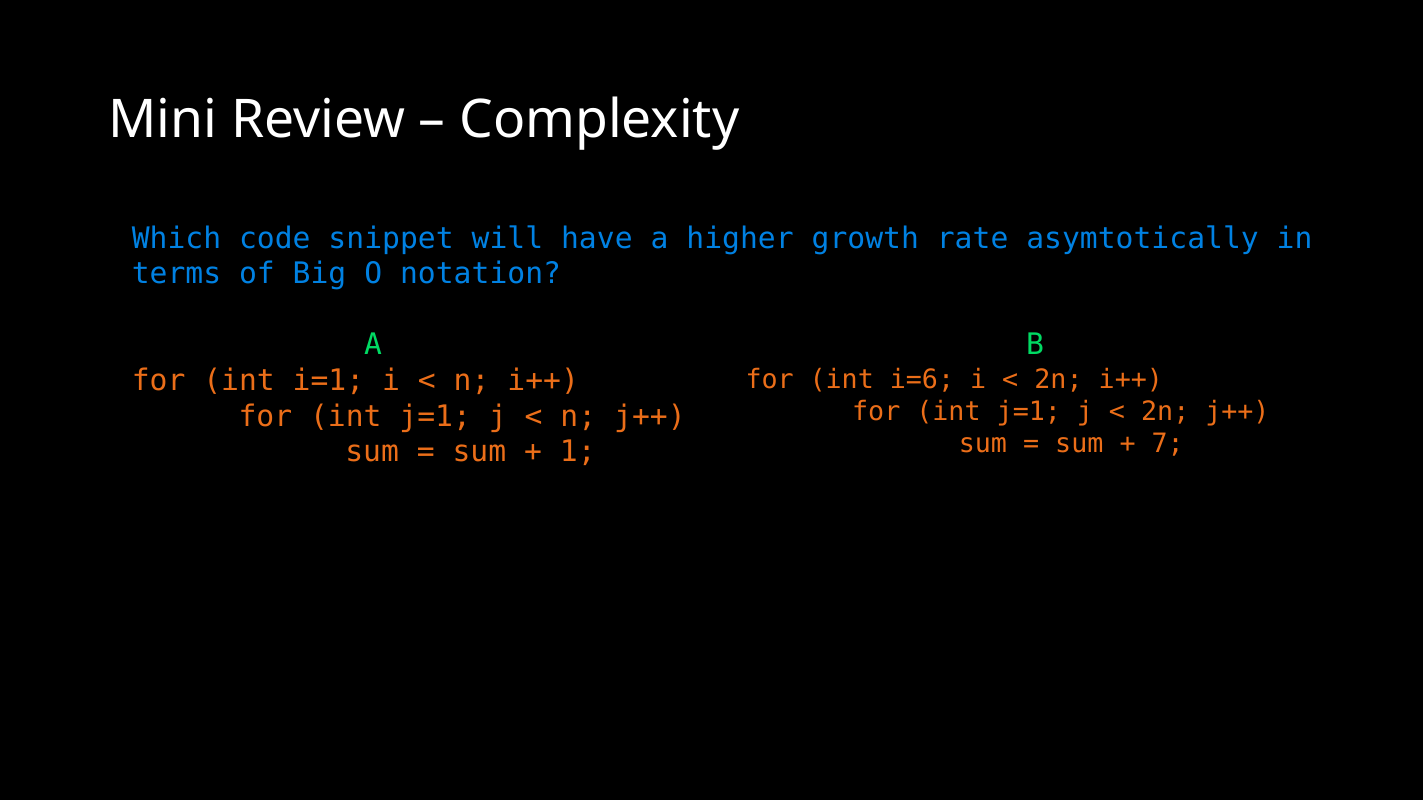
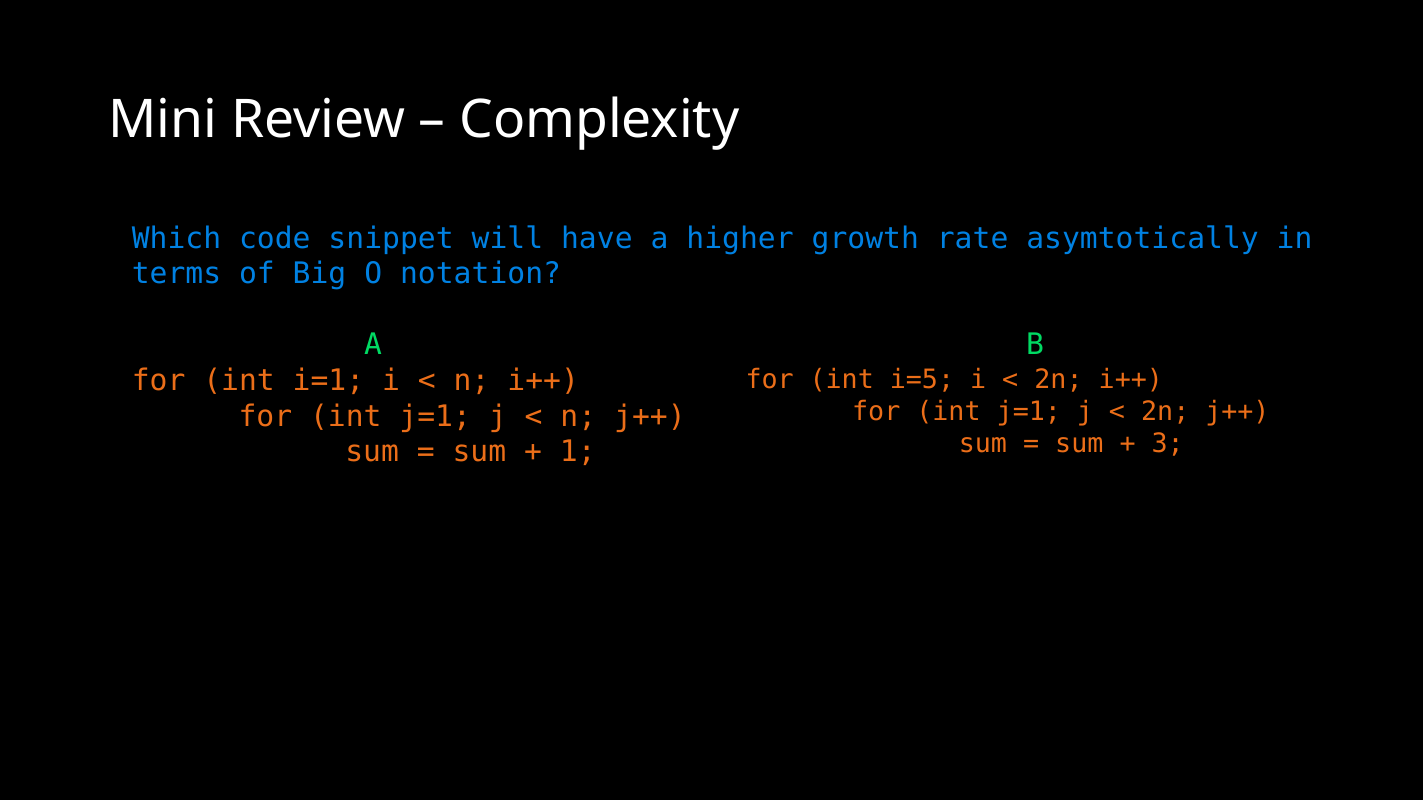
i=6: i=6 -> i=5 (922, 380)
7: 7 -> 3 (1168, 444)
